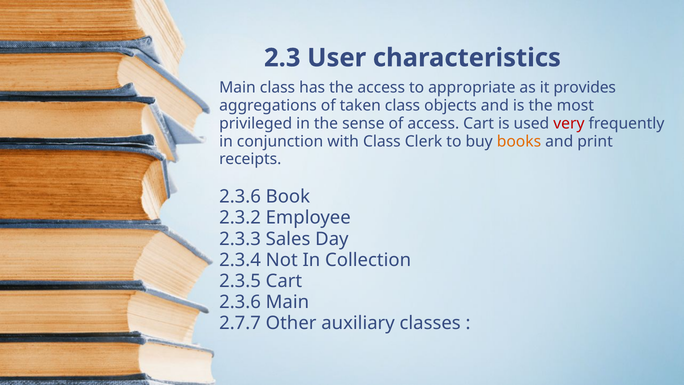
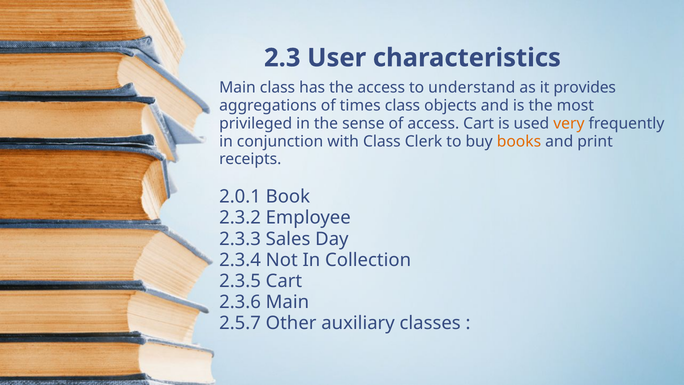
appropriate: appropriate -> understand (472, 88)
taken: taken -> times (360, 106)
very colour: red -> orange (569, 123)
2.3.6: 2.3.6 -> 2.0.1 (240, 197)
2.7.7: 2.7.7 -> 2.5.7 (240, 323)
